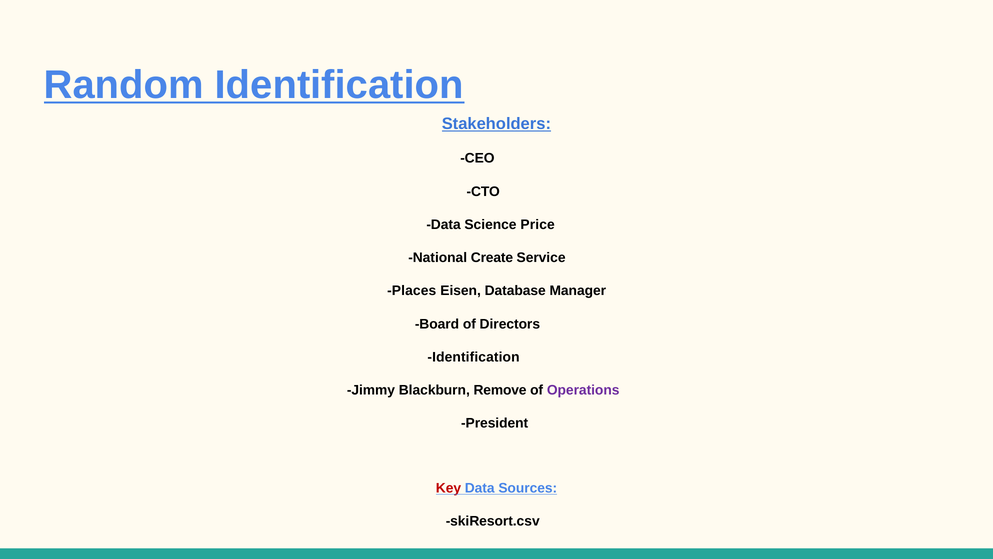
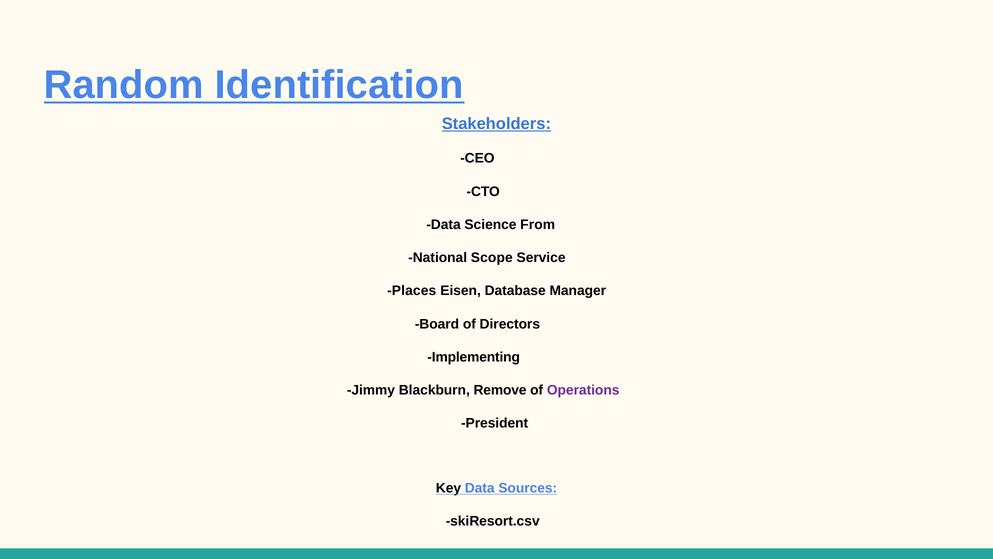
Price: Price -> From (538, 224)
Create: Create -> Scope (492, 258)
Identification: Identification -> Implementing (474, 357)
Key colour: red -> black (448, 488)
